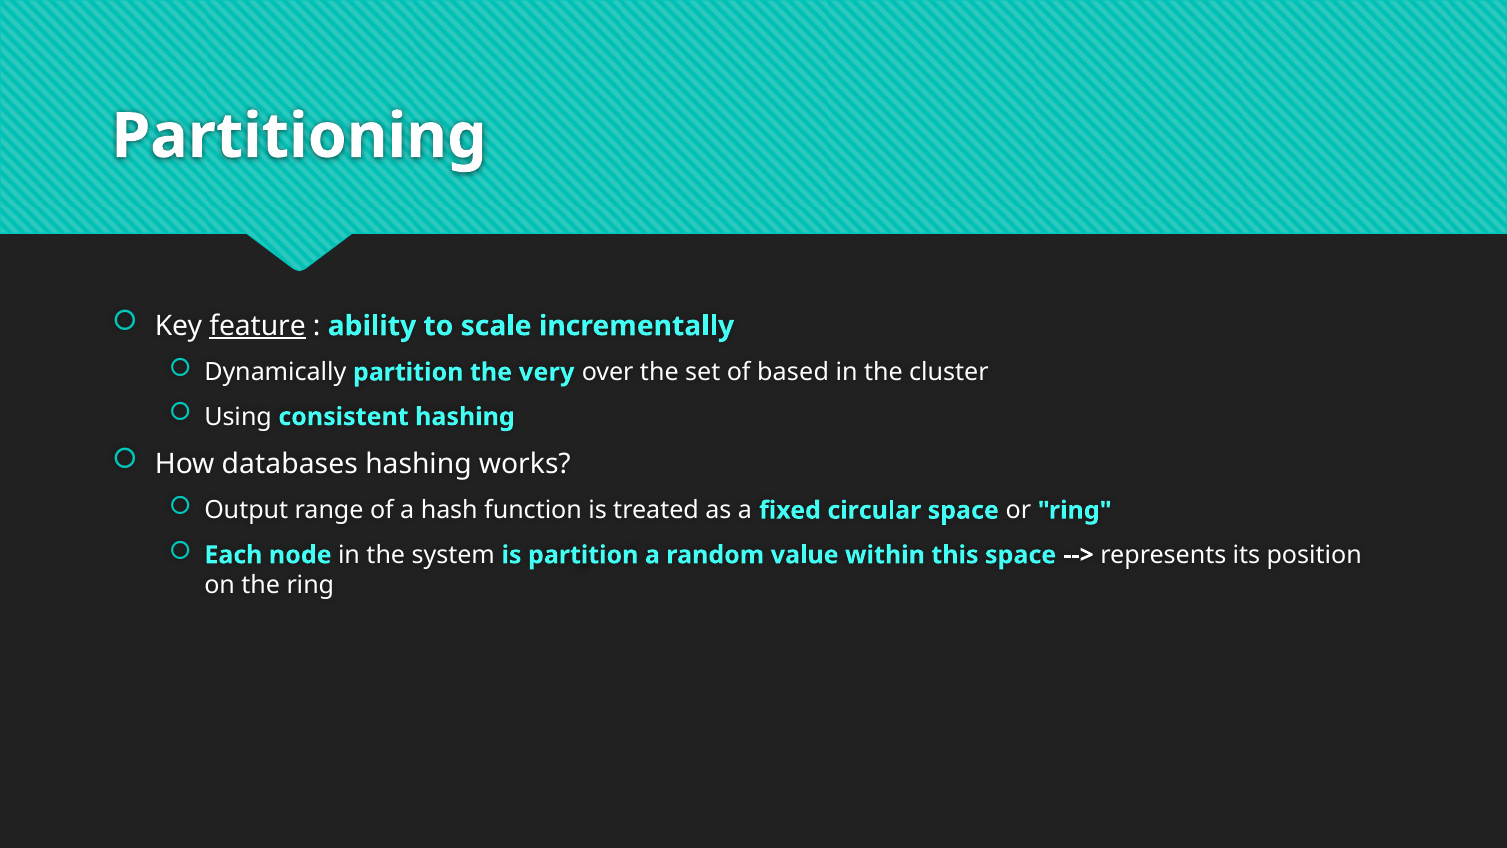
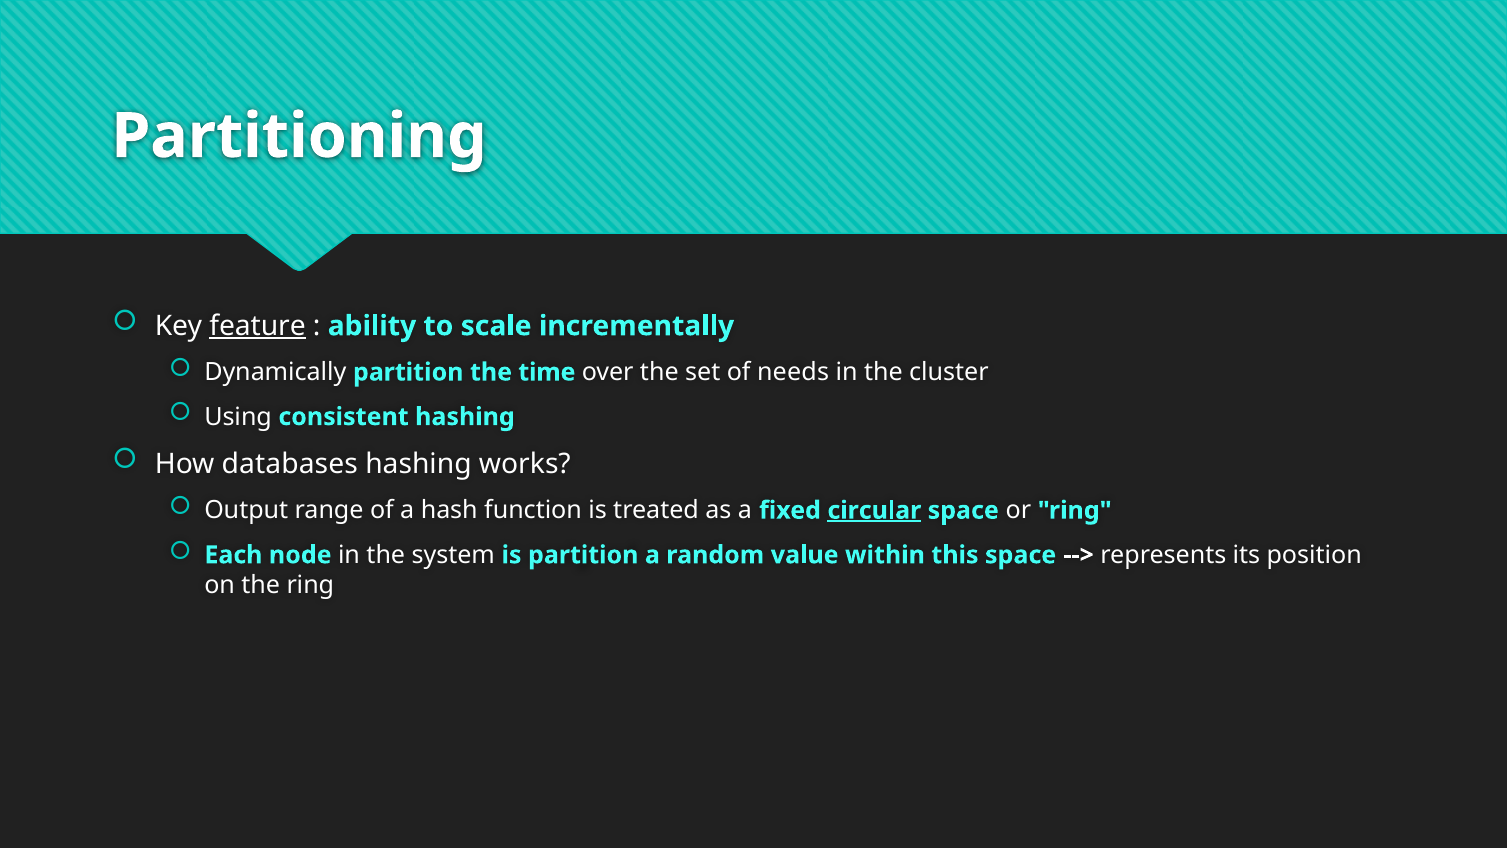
very: very -> time (547, 372)
based: based -> needs (793, 372)
circular underline: none -> present (874, 510)
